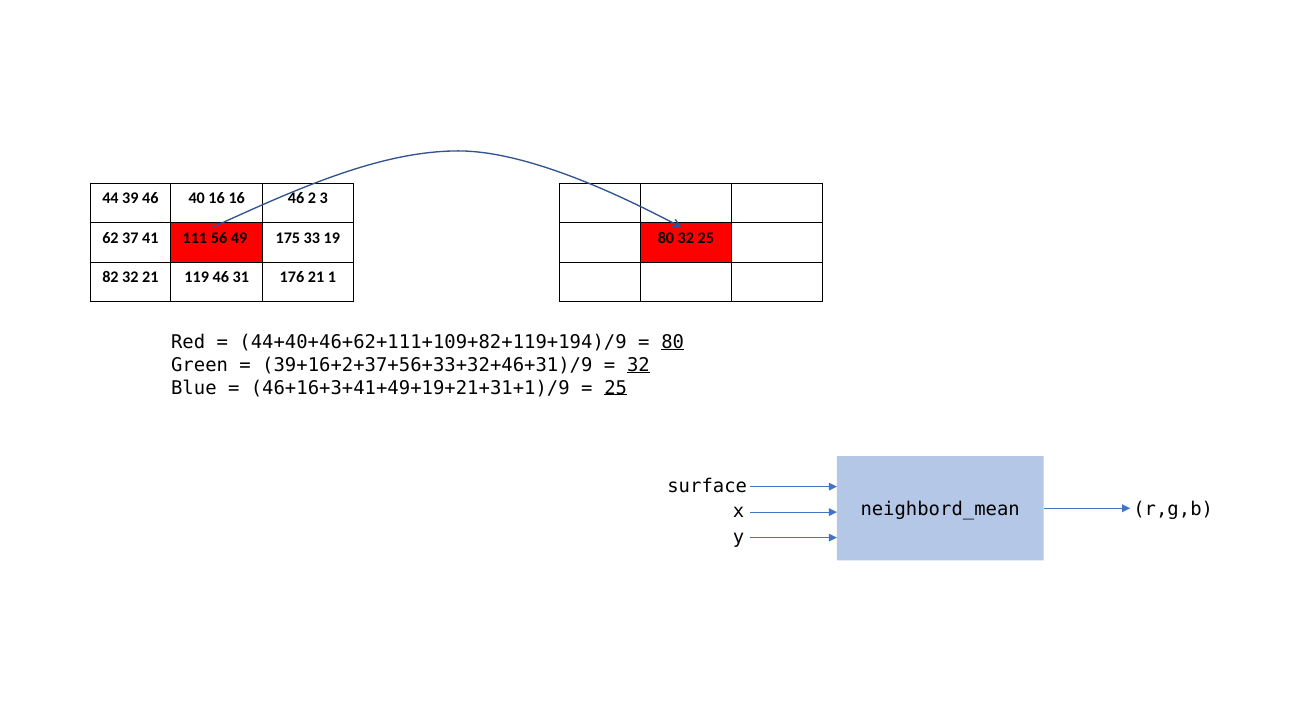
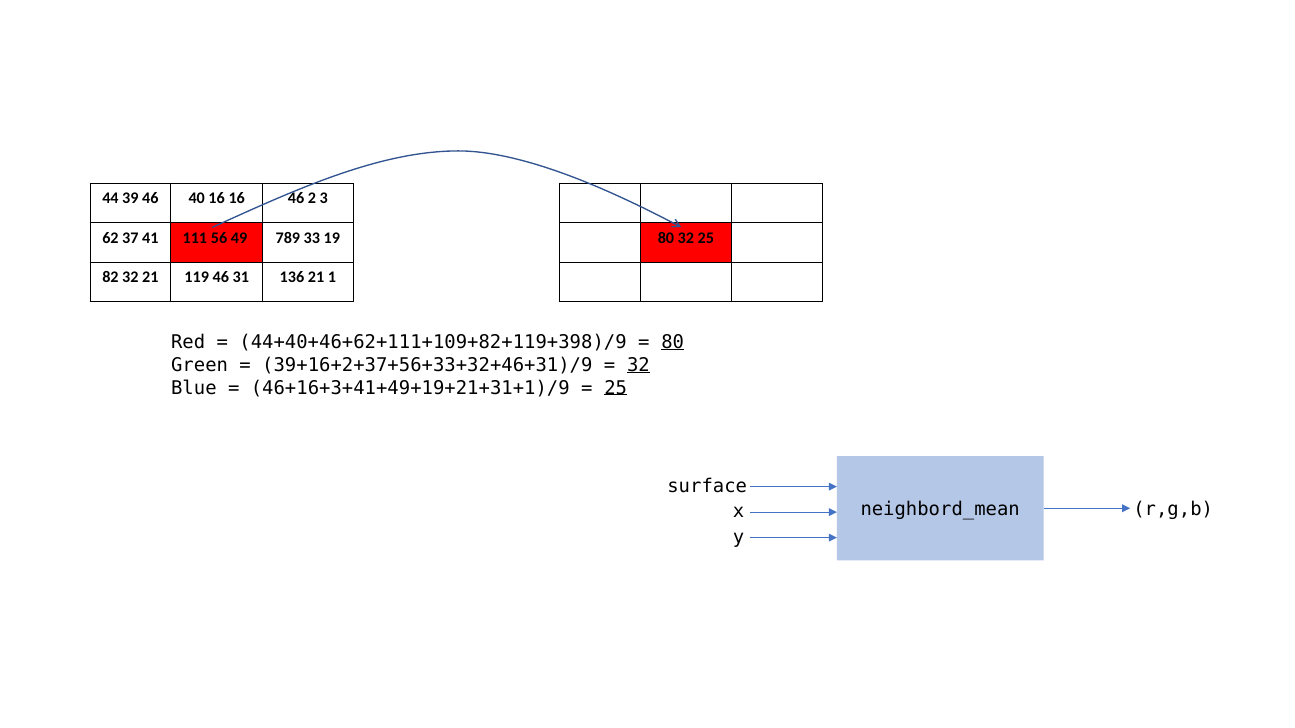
175: 175 -> 789 (288, 238)
176: 176 -> 136 (292, 277)
44+40+46+62+111+109+82+119+194)/9: 44+40+46+62+111+109+82+119+194)/9 -> 44+40+46+62+111+109+82+119+398)/9 (433, 343)
